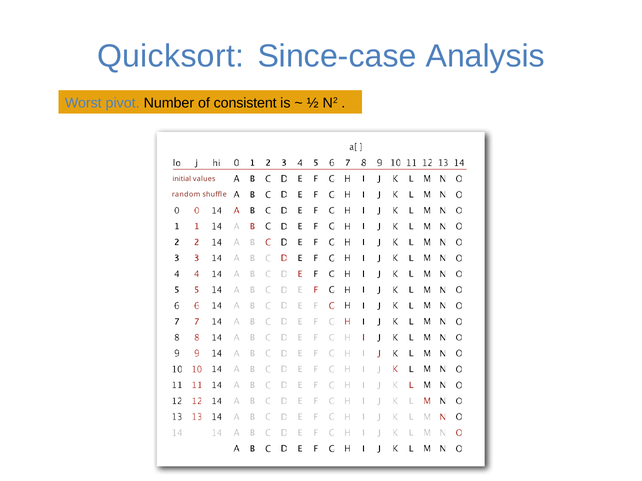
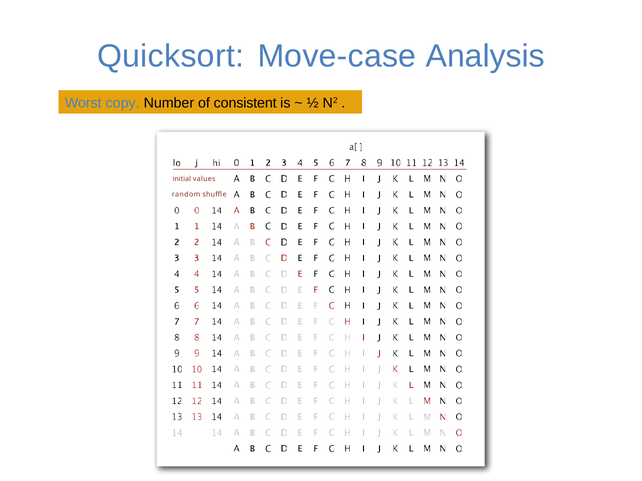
Since-case: Since-case -> Move-case (337, 56)
pivot: pivot -> copy (123, 103)
